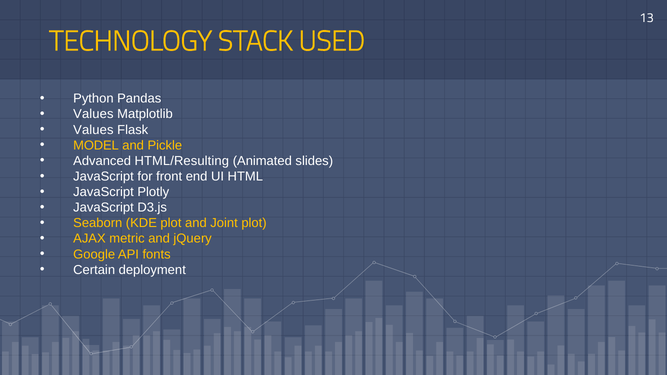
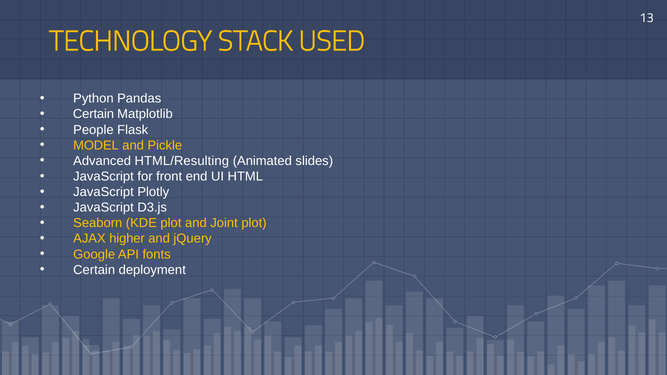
Values: Values -> Certain (94, 114)
Values: Values -> People (93, 130)
metric: metric -> higher (127, 239)
